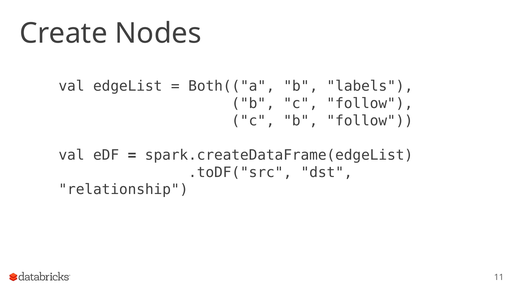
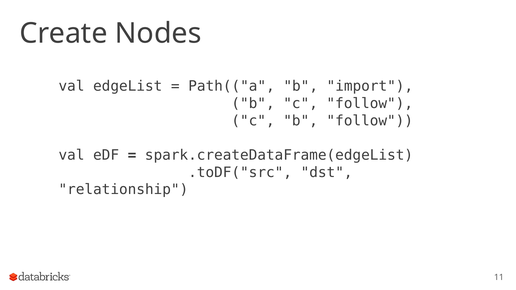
Both(("a: Both(("a -> Path(("a (232, 86)
labels: labels -> import (370, 86)
